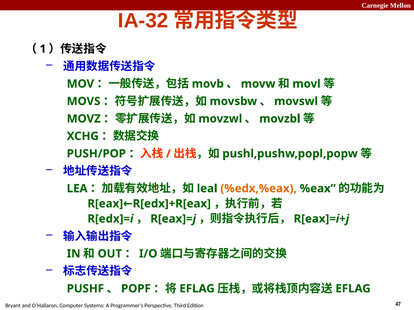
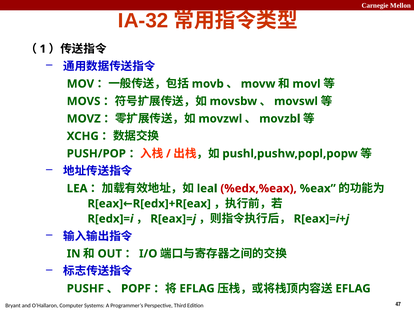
%edx,%eax colour: orange -> red (259, 189)
